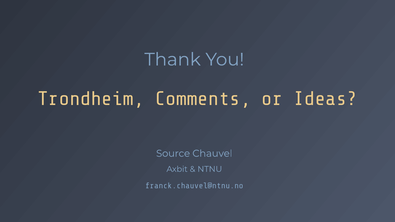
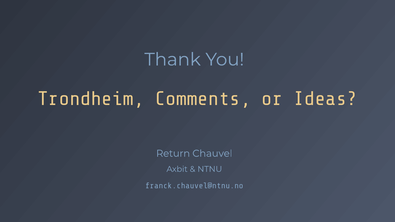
Source: Source -> Return (173, 154)
